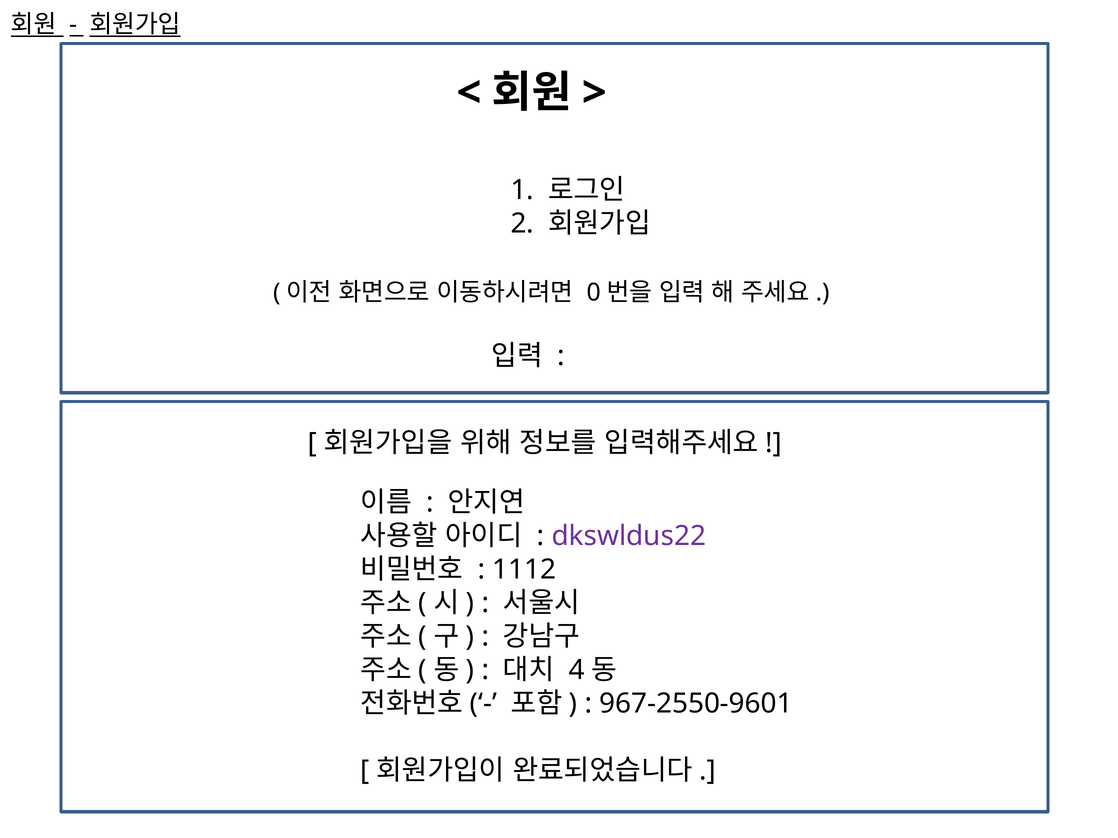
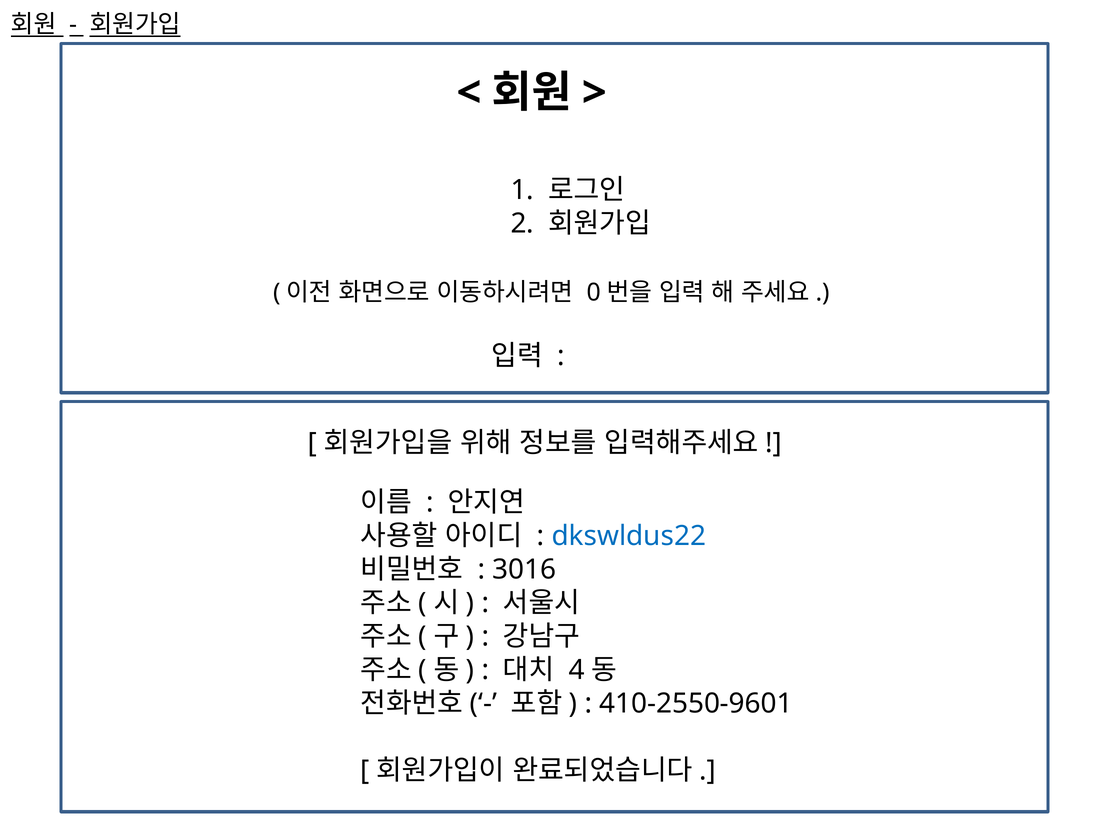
dkswldus22 colour: purple -> blue (629, 536)
1112: 1112 -> 3016 (524, 570)
967-2550-9601: 967-2550-9601 -> 410-2550-9601 (696, 704)
